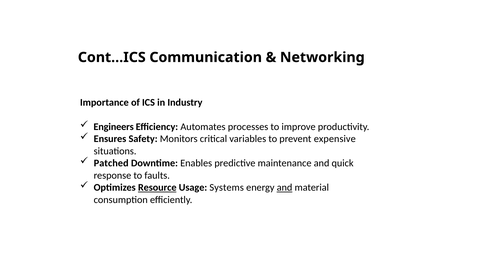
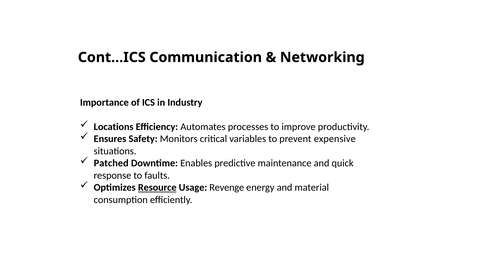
Engineers: Engineers -> Locations (114, 127)
Systems: Systems -> Revenge (227, 188)
and underline: present -> none (285, 188)
